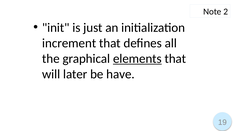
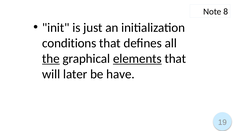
2: 2 -> 8 (226, 12)
increment: increment -> conditions (69, 43)
the underline: none -> present (51, 59)
